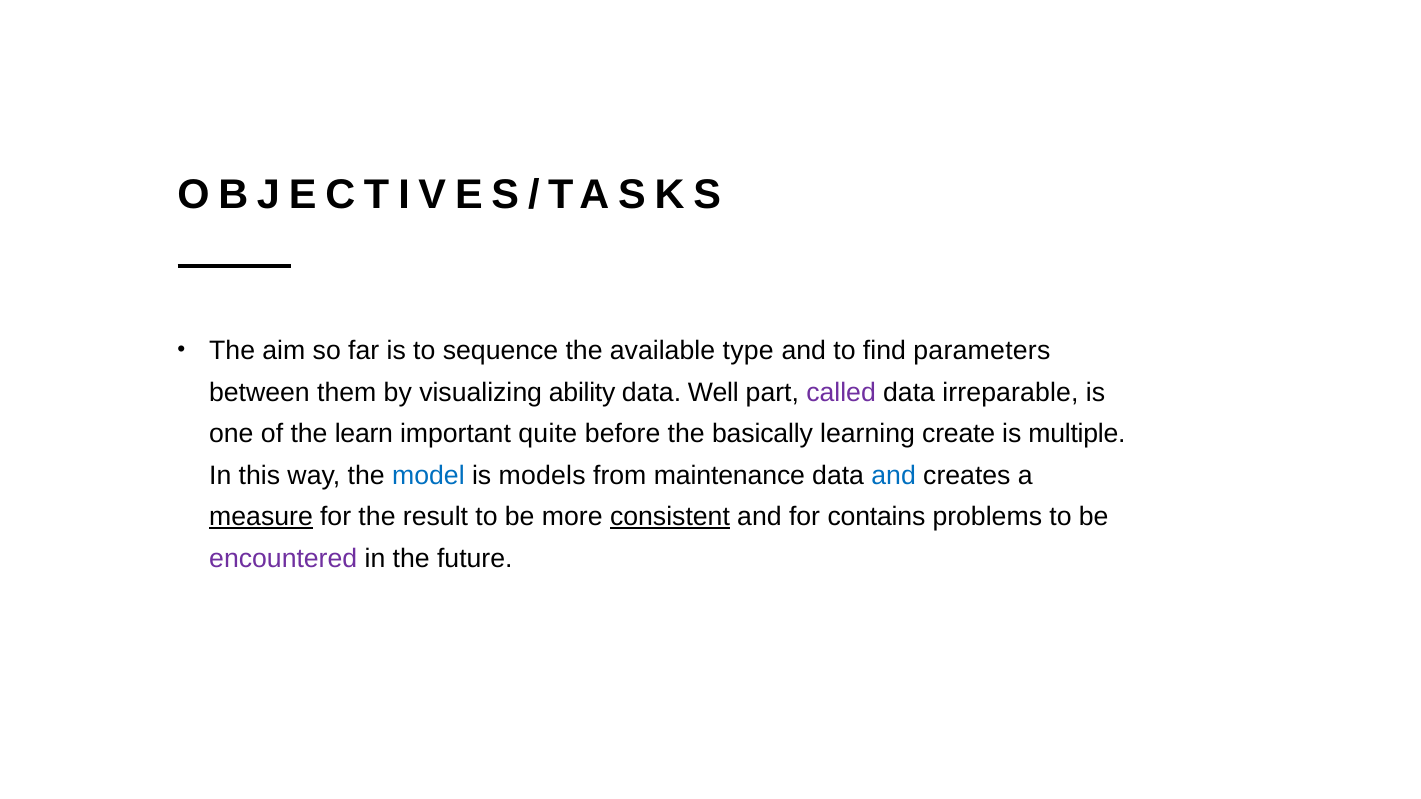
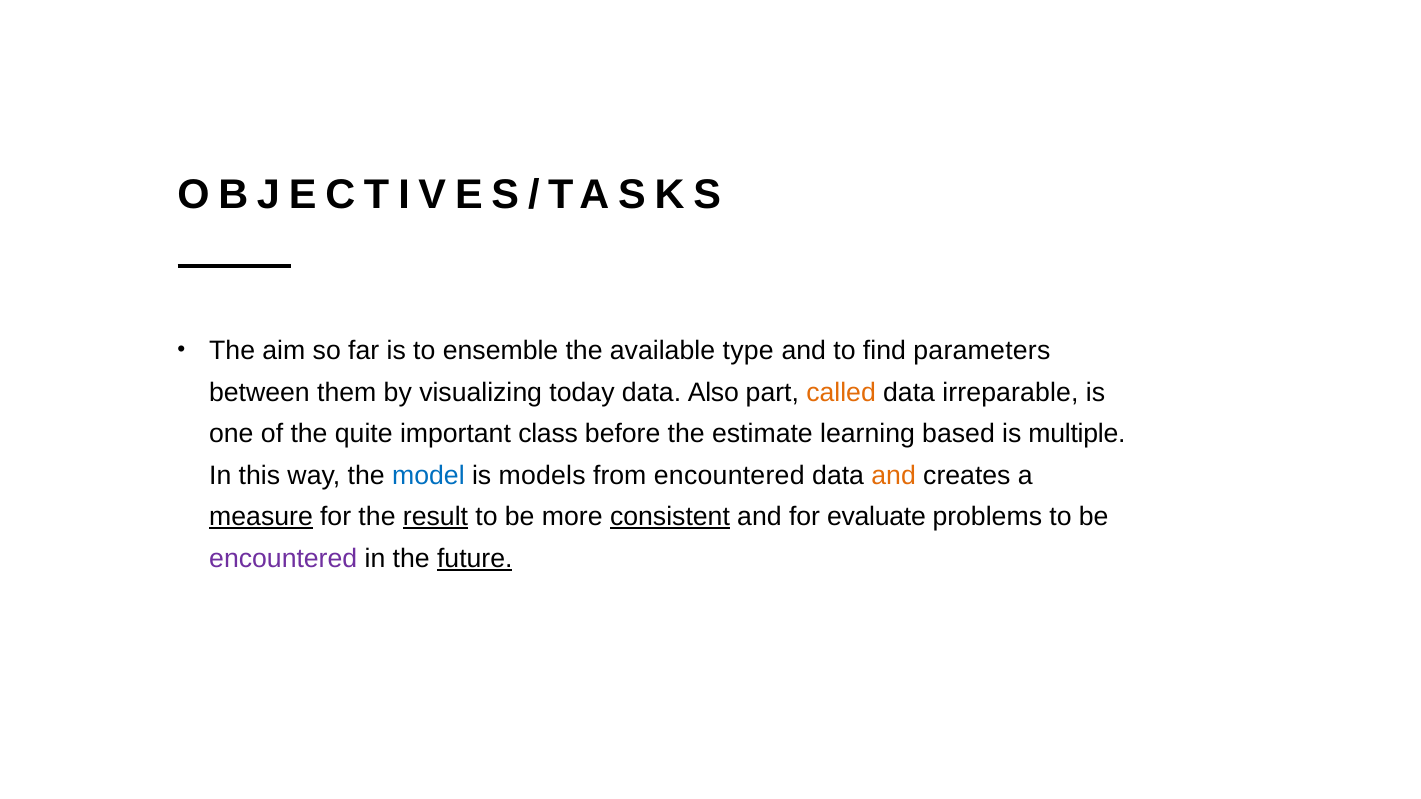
sequence: sequence -> ensemble (501, 351)
ability: ability -> today (582, 392)
Well: Well -> Also (713, 392)
called colour: purple -> orange (841, 392)
learn: learn -> quite (364, 434)
quite: quite -> class (548, 434)
basically: basically -> estimate (762, 434)
create: create -> based (959, 434)
from maintenance: maintenance -> encountered (729, 475)
and colour: blue -> orange (894, 475)
result underline: none -> present (436, 517)
contains: contains -> evaluate (876, 517)
future underline: none -> present (475, 559)
